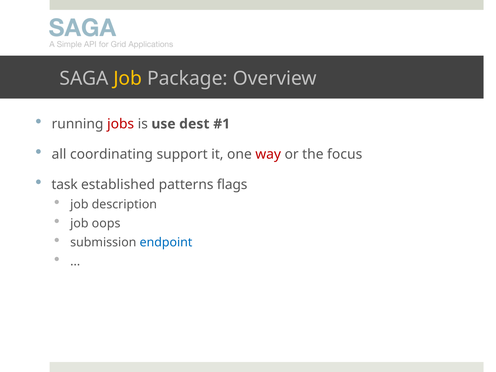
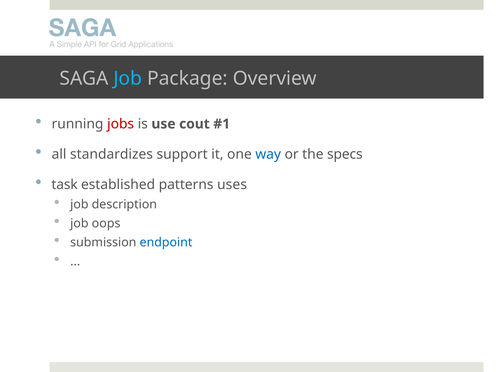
Job colour: yellow -> light blue (128, 78)
dest: dest -> cout (194, 124)
coordinating: coordinating -> standardizes (112, 154)
way colour: red -> blue (268, 154)
focus: focus -> specs (345, 154)
flags: flags -> uses (232, 185)
